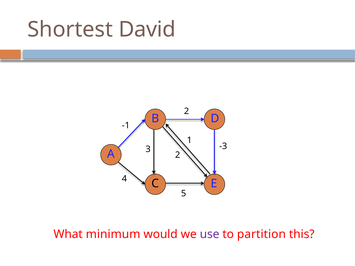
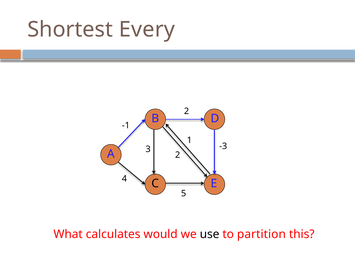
David: David -> Every (147, 30)
minimum: minimum -> calculates (113, 235)
use colour: purple -> black (210, 235)
